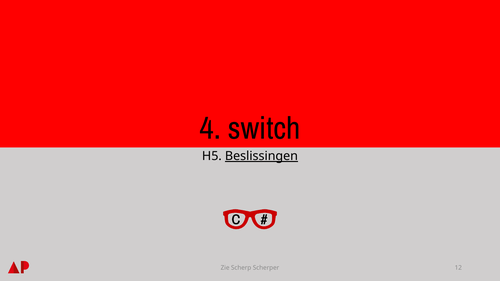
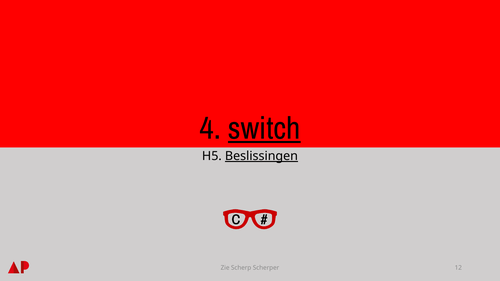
switch underline: none -> present (264, 129)
